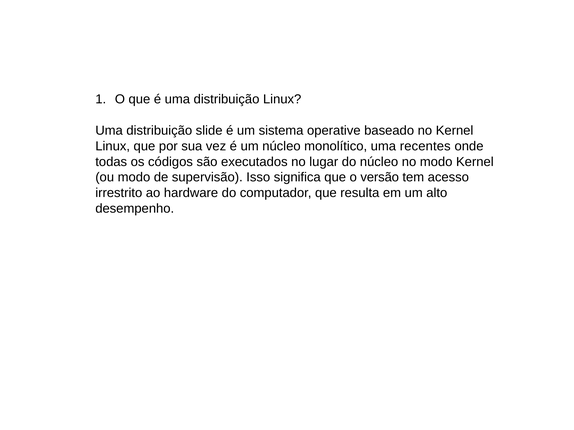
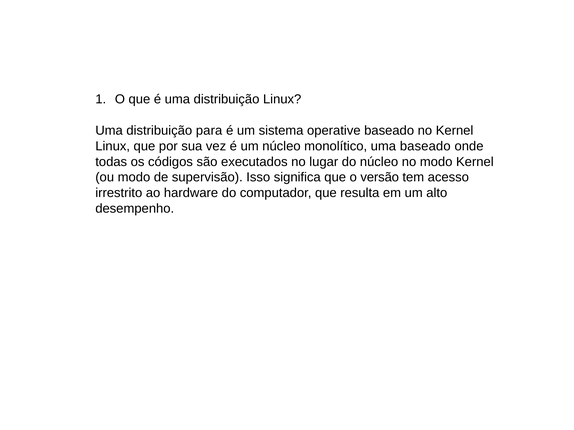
slide: slide -> para (209, 131)
uma recentes: recentes -> baseado (425, 146)
